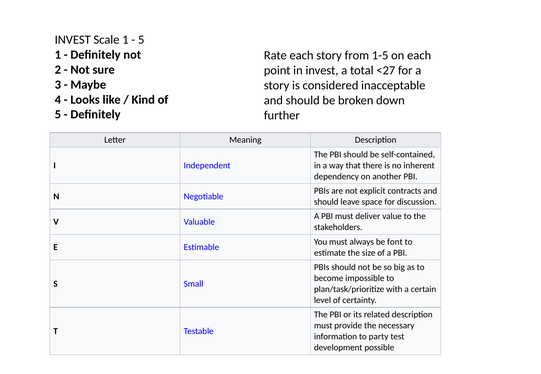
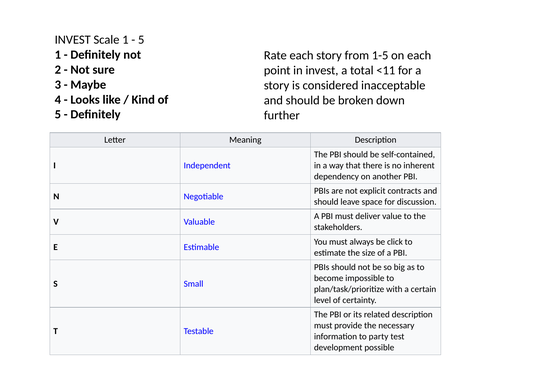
<27: <27 -> <11 (386, 71)
font: font -> click (395, 242)
